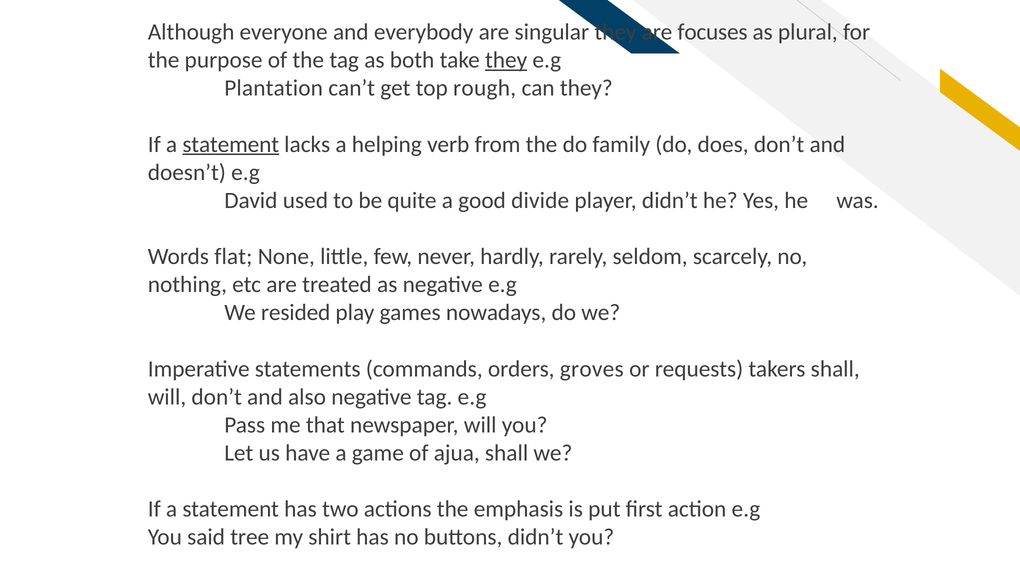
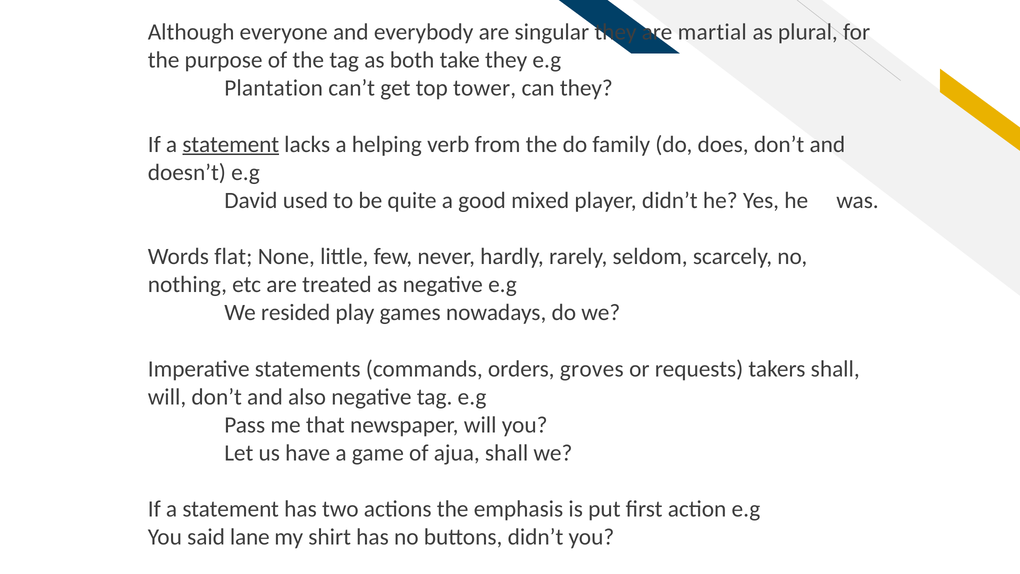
focuses: focuses -> martial (712, 32)
they underline: present -> none (506, 60)
rough: rough -> tower (485, 88)
divide: divide -> mixed (540, 200)
tree: tree -> lane (250, 537)
